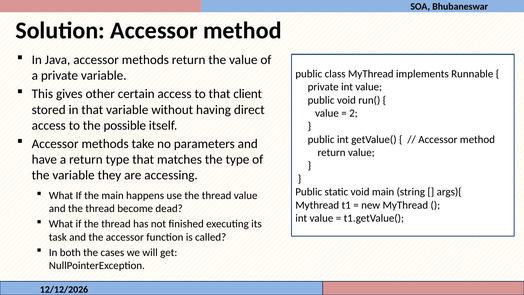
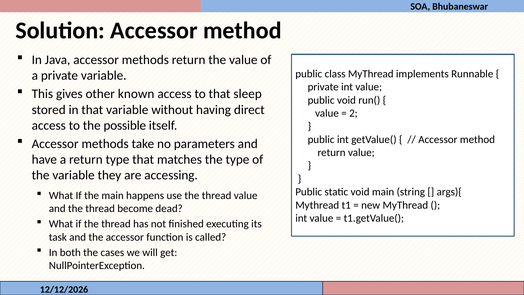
certain: certain -> known (136, 94)
client: client -> sleep (248, 94)
